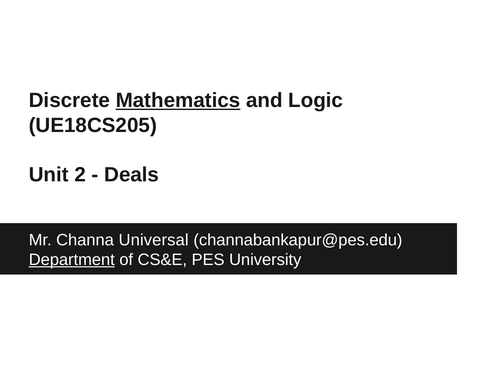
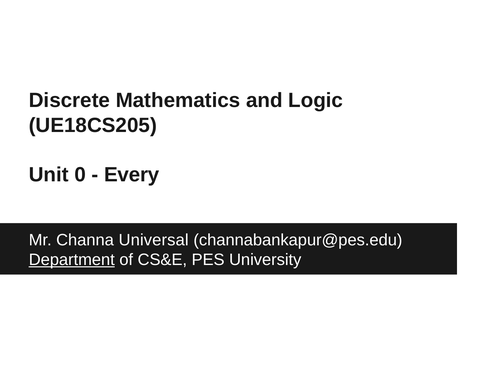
Mathematics underline: present -> none (178, 100)
2: 2 -> 0 (80, 174)
Deals: Deals -> Every (132, 174)
